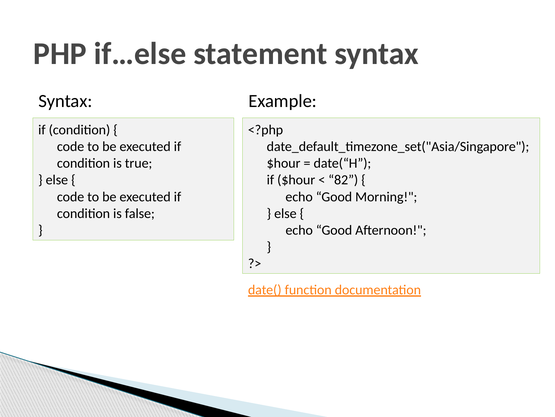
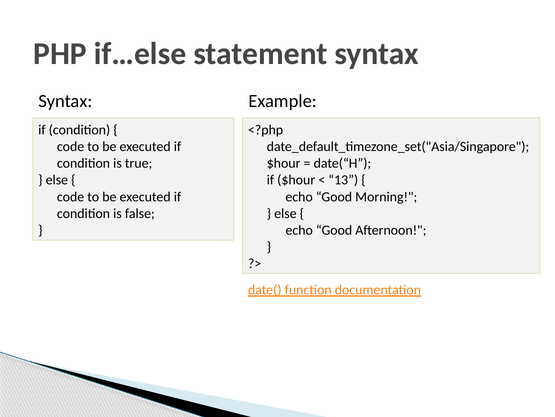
82: 82 -> 13 (343, 180)
